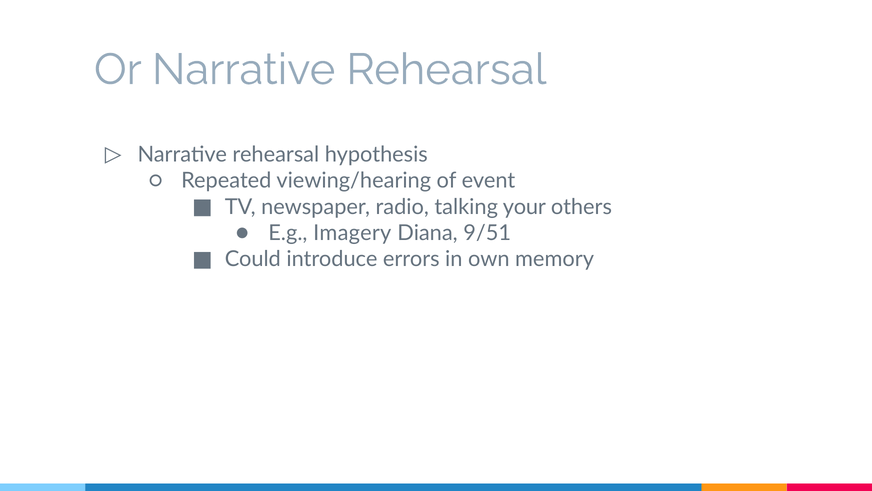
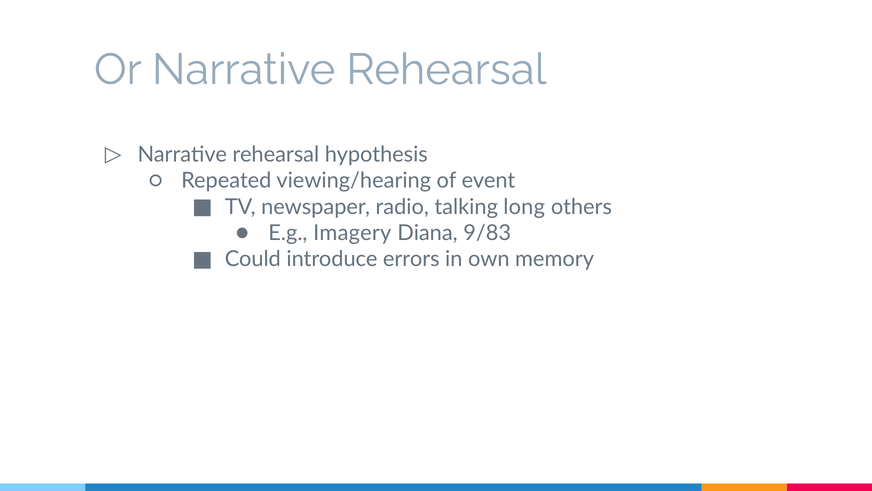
your: your -> long (524, 207)
9/51: 9/51 -> 9/83 (487, 233)
